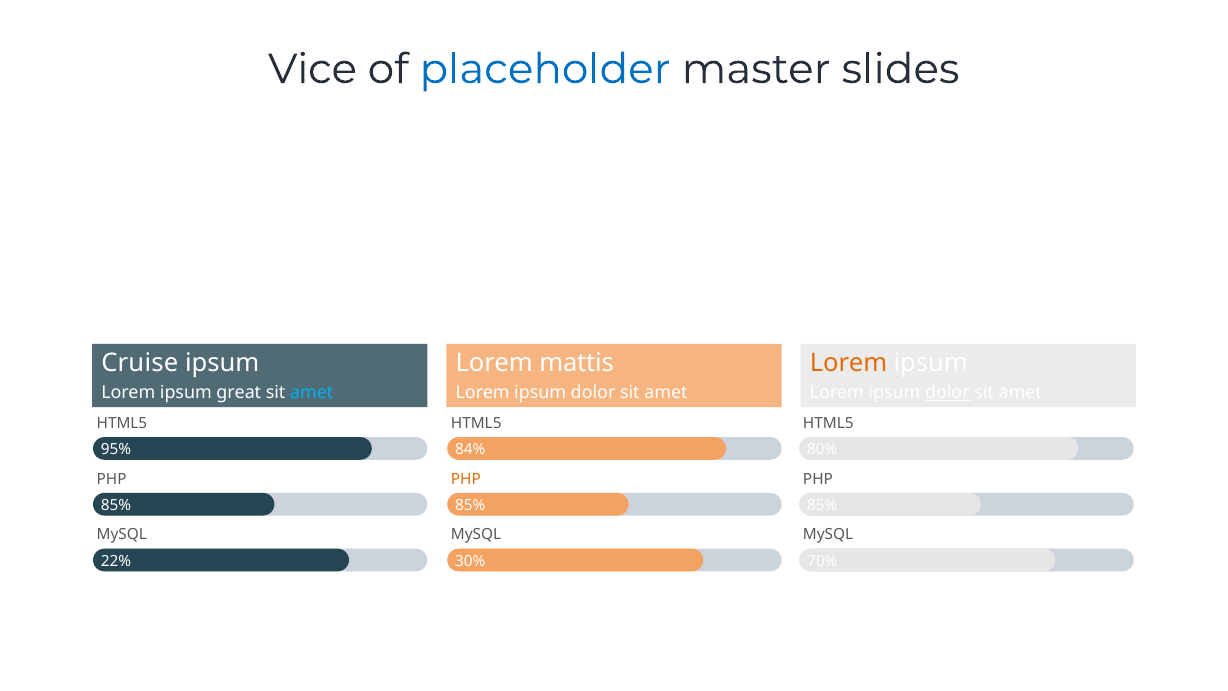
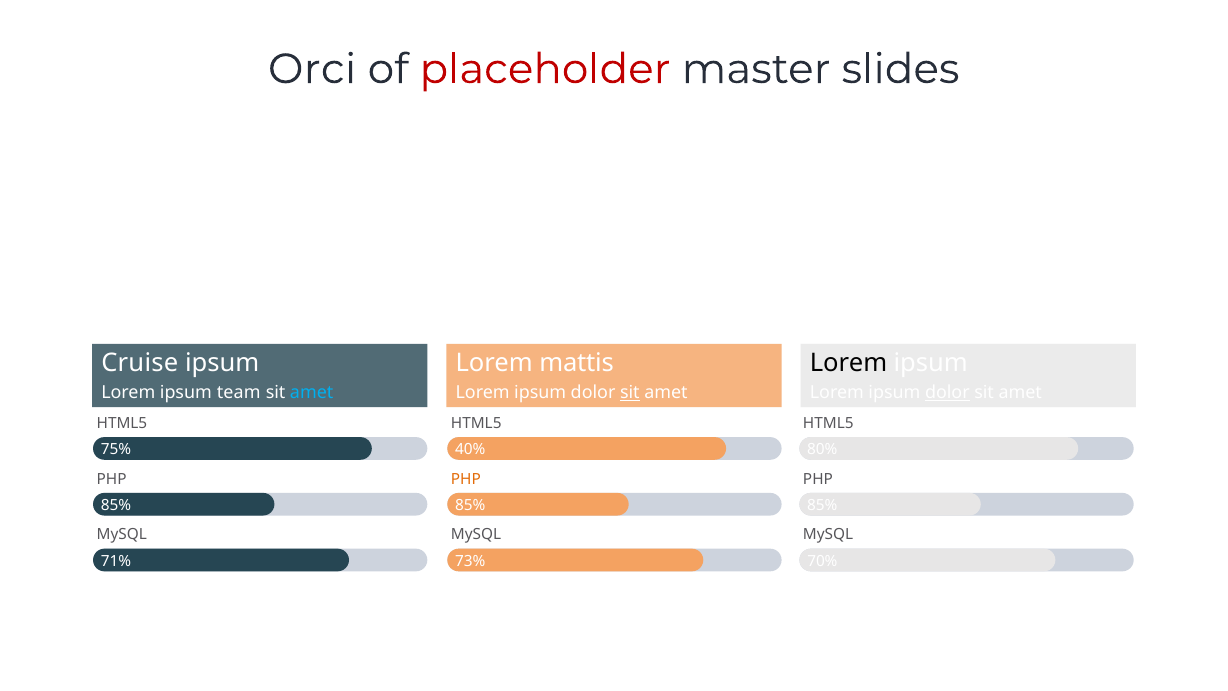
Vice: Vice -> Orci (312, 69)
placeholder colour: blue -> red (545, 69)
Lorem colour: orange -> black (849, 363)
great: great -> team (239, 393)
sit underline: none -> present (630, 393)
95%: 95% -> 75% (116, 449)
84%: 84% -> 40% (470, 449)
22%: 22% -> 71% (116, 561)
30%: 30% -> 73% (470, 561)
